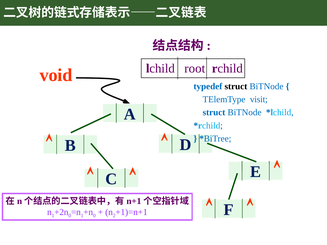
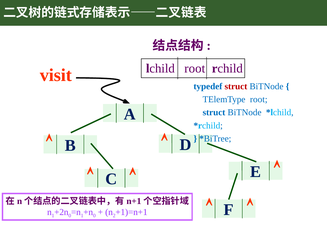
void: void -> visit (56, 75)
struct colour: black -> red (236, 86)
TElemType visit: visit -> root (259, 99)
